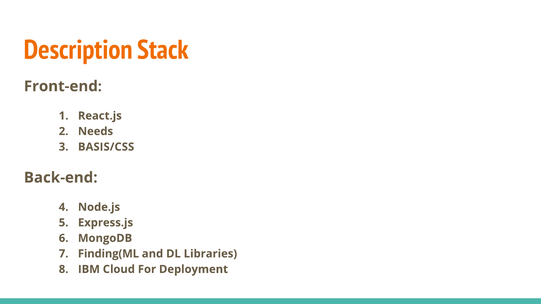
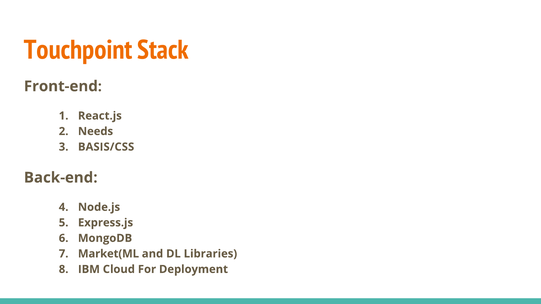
Description: Description -> Touchpoint (78, 50)
Finding(ML: Finding(ML -> Market(ML (108, 254)
